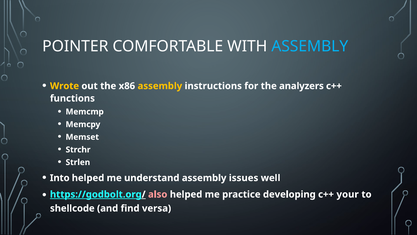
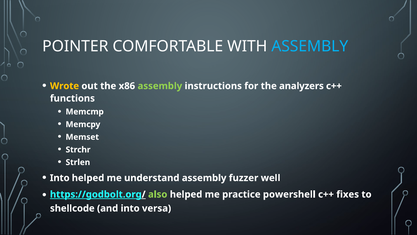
assembly colour: yellow -> light green (160, 86)
issues: issues -> fuzzer (244, 178)
also colour: pink -> light green (158, 194)
developing: developing -> powershell (289, 194)
your: your -> fixes (348, 194)
and find: find -> into (130, 208)
